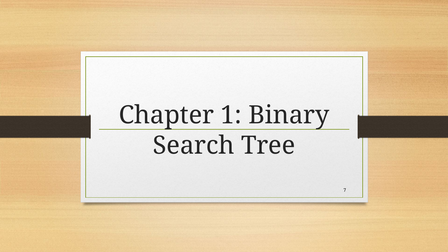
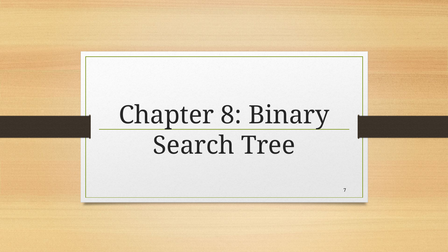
1: 1 -> 8 (231, 115)
